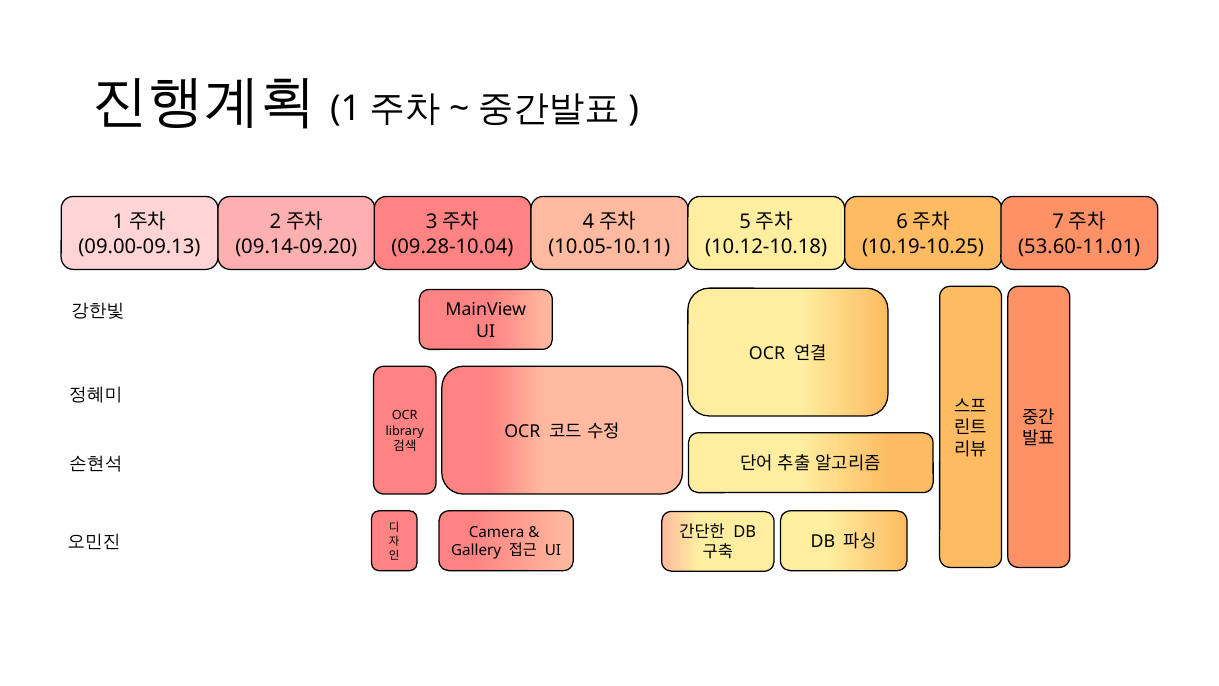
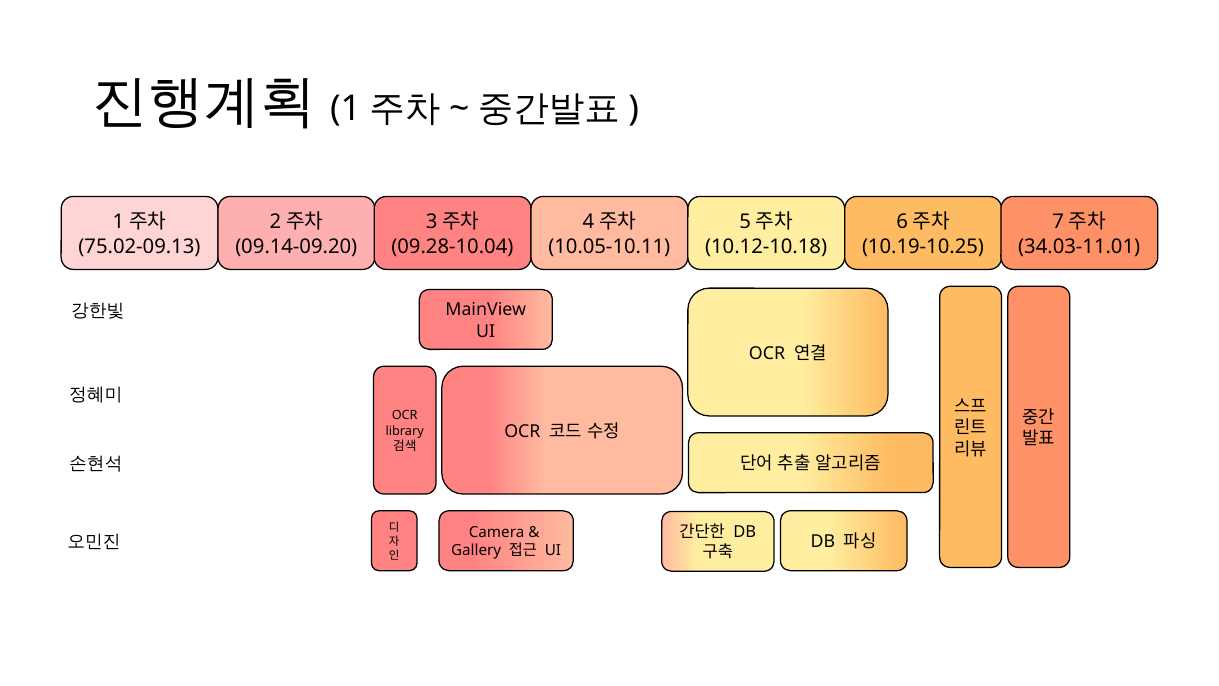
09.00-09.13: 09.00-09.13 -> 75.02-09.13 (139, 246)
53.60-11.01: 53.60-11.01 -> 34.03-11.01 (1079, 246)
